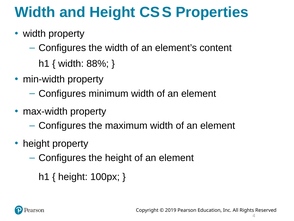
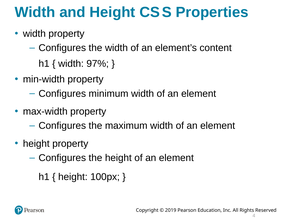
88%: 88% -> 97% (98, 64)
